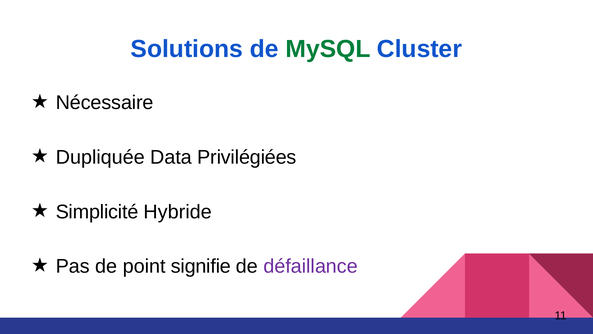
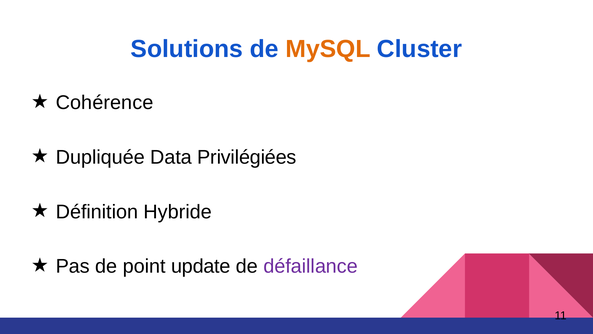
MySQL colour: green -> orange (328, 49)
Nécessaire: Nécessaire -> Cohérence (105, 102)
Simplicité: Simplicité -> Définition (97, 212)
signifie: signifie -> update (201, 266)
